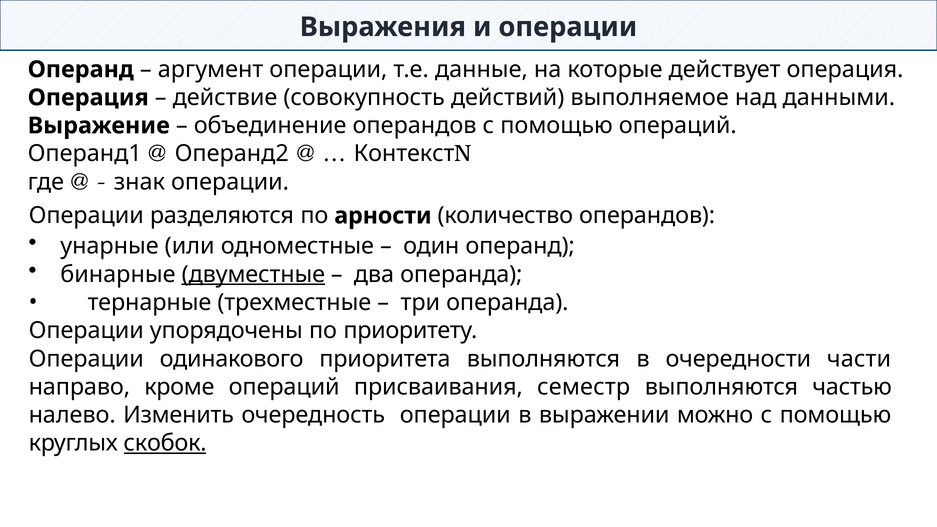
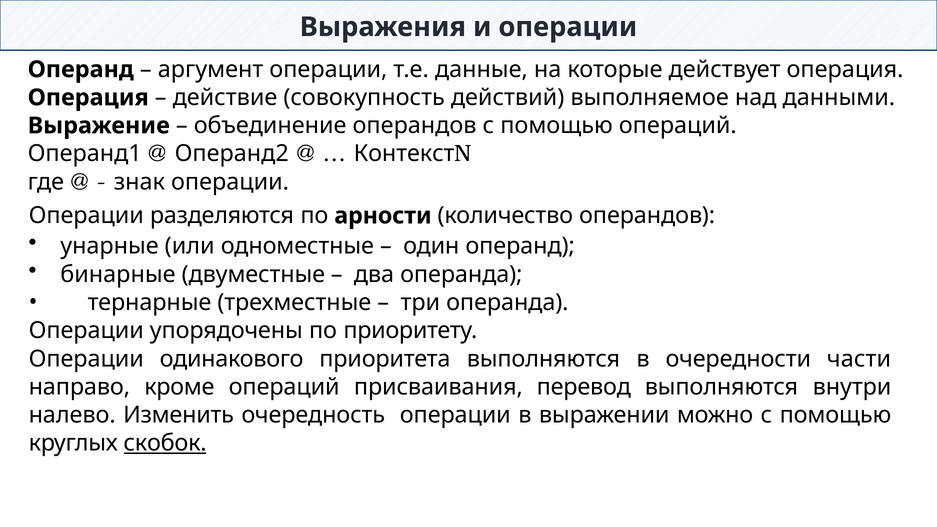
двуместные underline: present -> none (253, 274)
семестр: семестр -> перевод (584, 387)
частью: частью -> внутри (852, 387)
